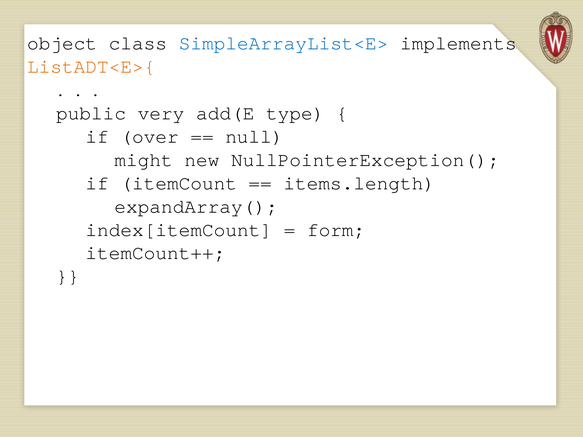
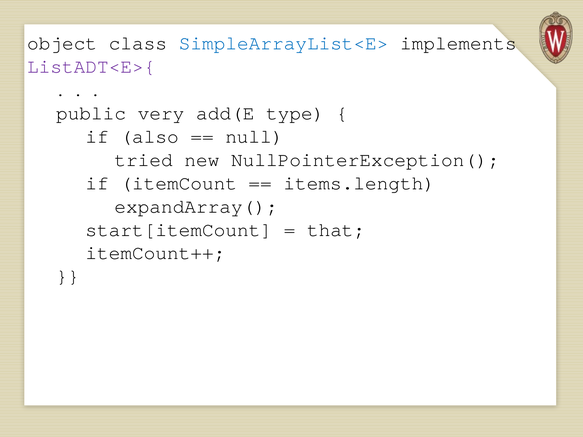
ListADT<E>{ colour: orange -> purple (91, 67)
over: over -> also (150, 136)
might: might -> tried (144, 160)
index[itemCount: index[itemCount -> start[itemCount (179, 230)
form: form -> that (336, 230)
